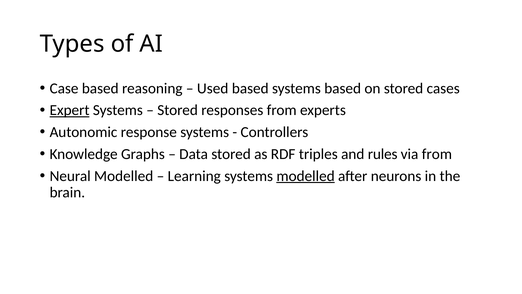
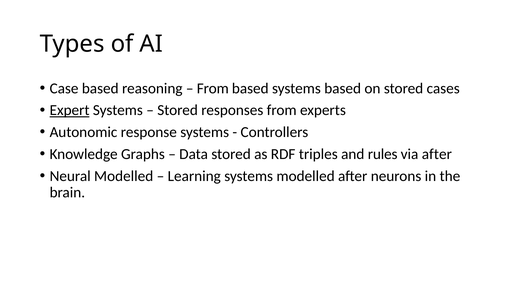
Used: Used -> From (213, 88)
via from: from -> after (437, 154)
modelled underline: present -> none (306, 176)
